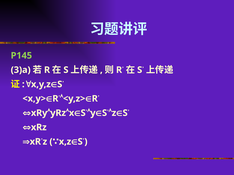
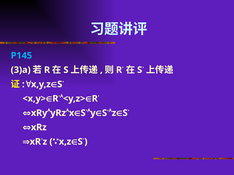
P145 colour: light green -> light blue (21, 56)
